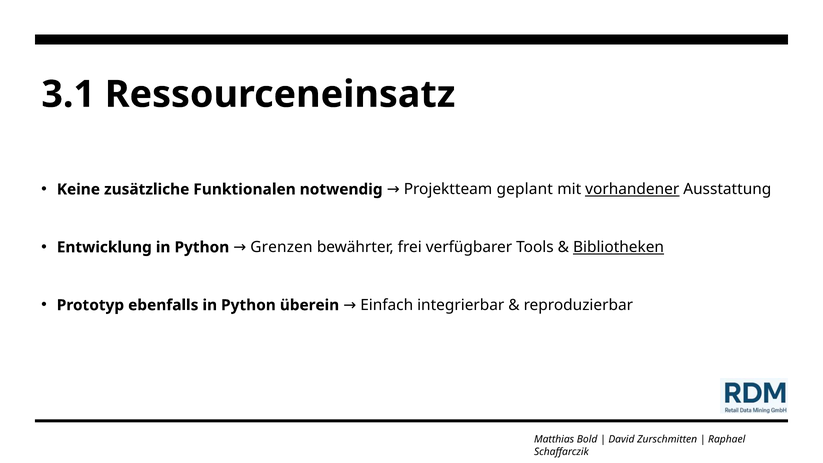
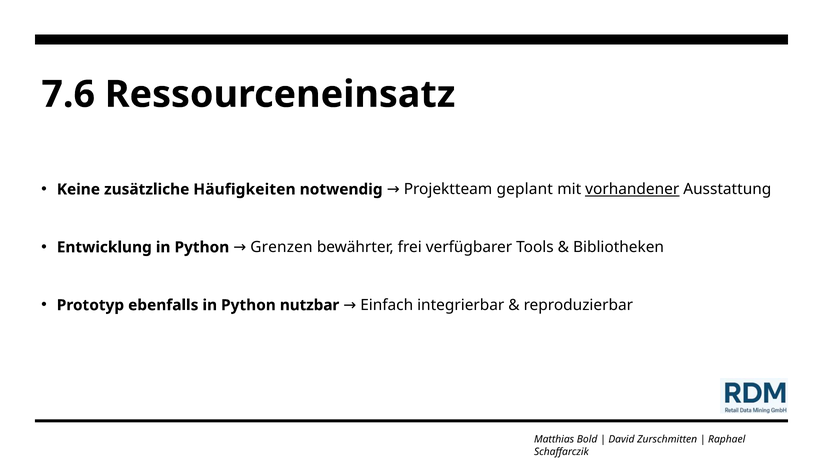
3.1: 3.1 -> 7.6 (68, 94)
Funktionalen: Funktionalen -> Häufigkeiten (244, 189)
Bibliotheken underline: present -> none (619, 247)
überein: überein -> nutzbar (310, 305)
